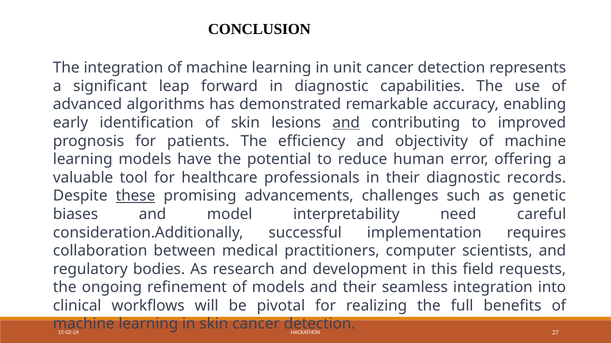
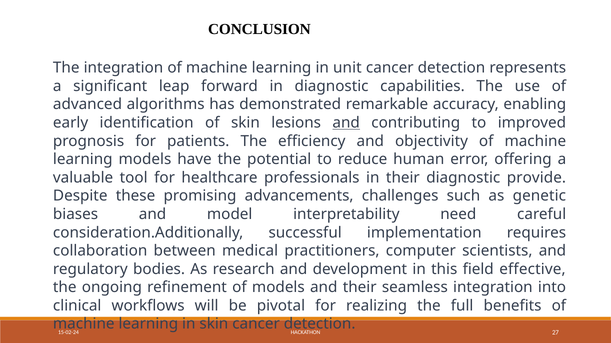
records: records -> provide (536, 178)
these underline: present -> none (136, 196)
requests: requests -> effective (532, 270)
